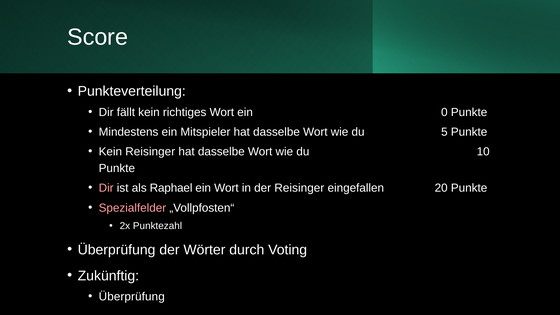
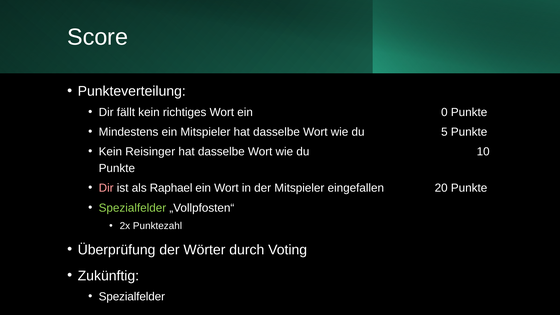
der Reisinger: Reisinger -> Mitspieler (299, 188)
Spezialfelder colour: pink -> light green (132, 208)
Überprüfung: Überprüfung -> Spezialfelder (132, 297)
